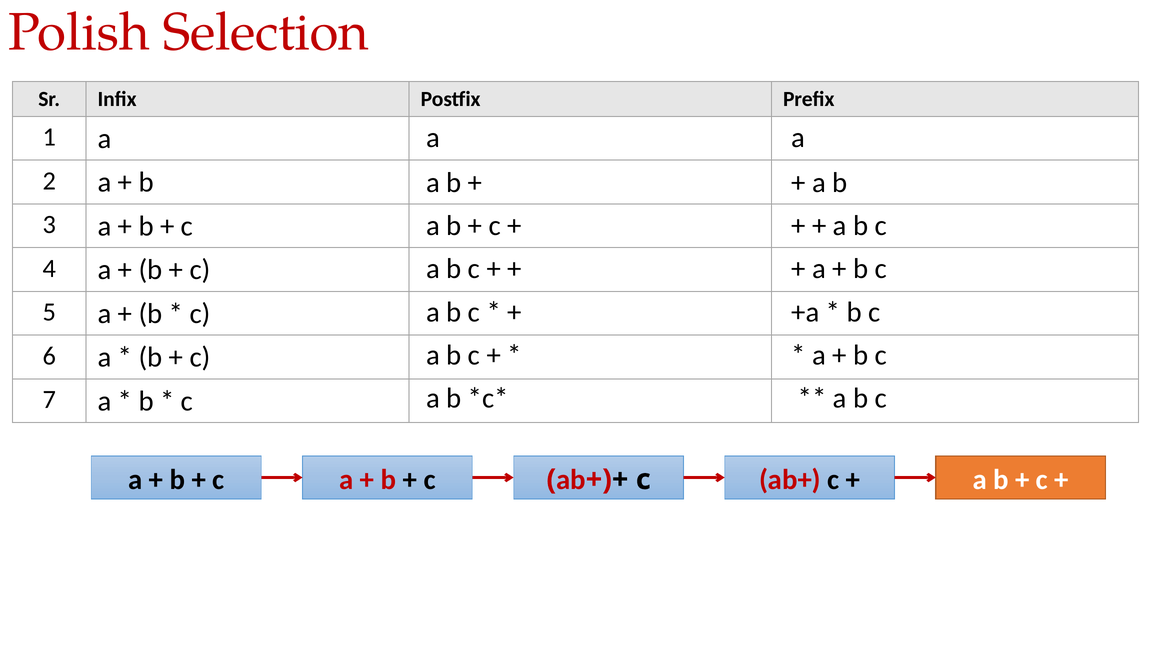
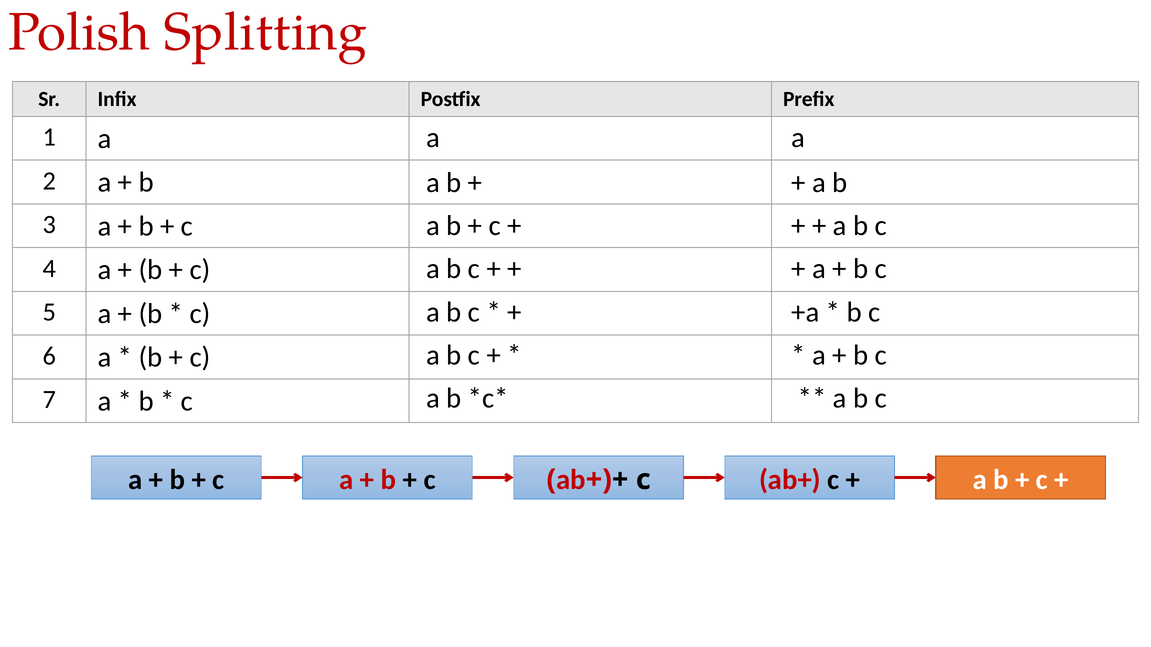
Selection: Selection -> Splitting (265, 32)
